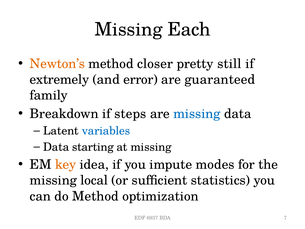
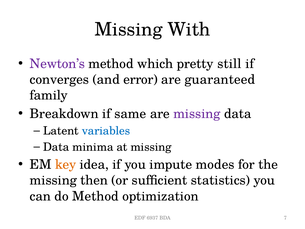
Each: Each -> With (189, 30)
Newton’s colour: orange -> purple (57, 64)
closer: closer -> which (155, 64)
extremely: extremely -> converges (59, 79)
steps: steps -> same (130, 114)
missing colour: blue -> purple (197, 114)
starting: starting -> minima (93, 147)
local: local -> then (94, 180)
